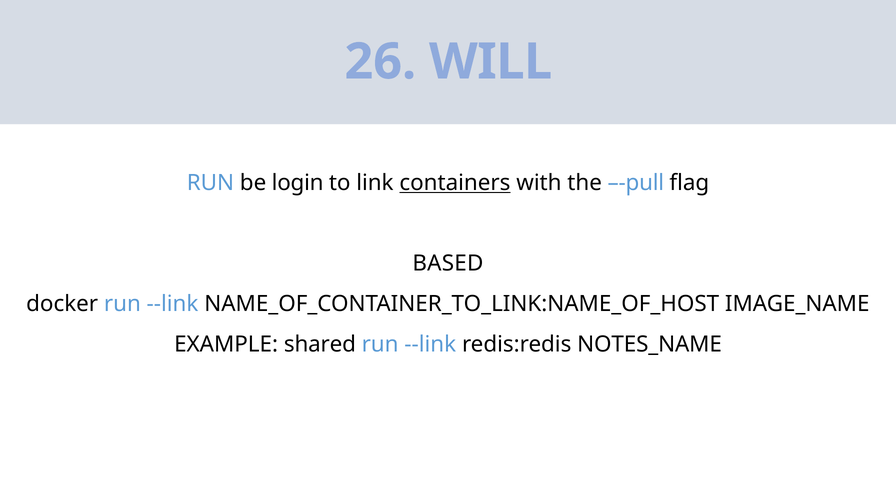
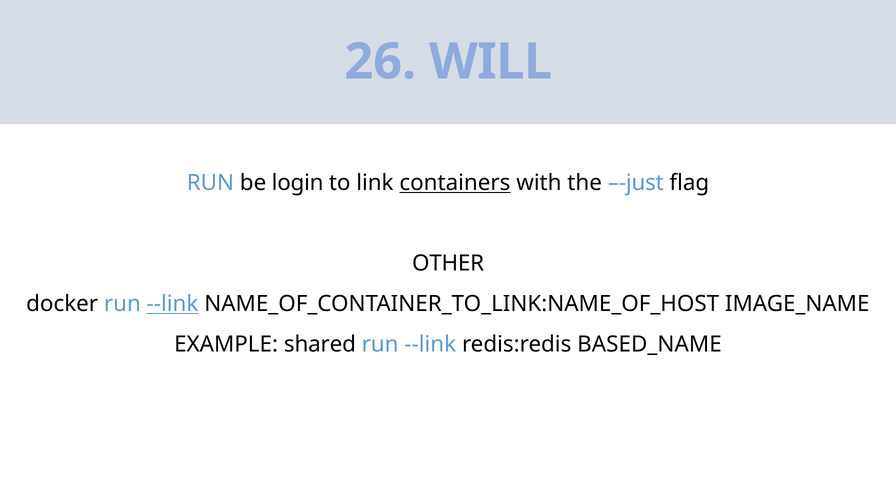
–-pull: –-pull -> –-just (636, 183)
BASED: BASED -> OTHER (448, 263)
--link underline: none -> present (173, 304)
NOTES_NAME: NOTES_NAME -> BASED_NAME (649, 344)
